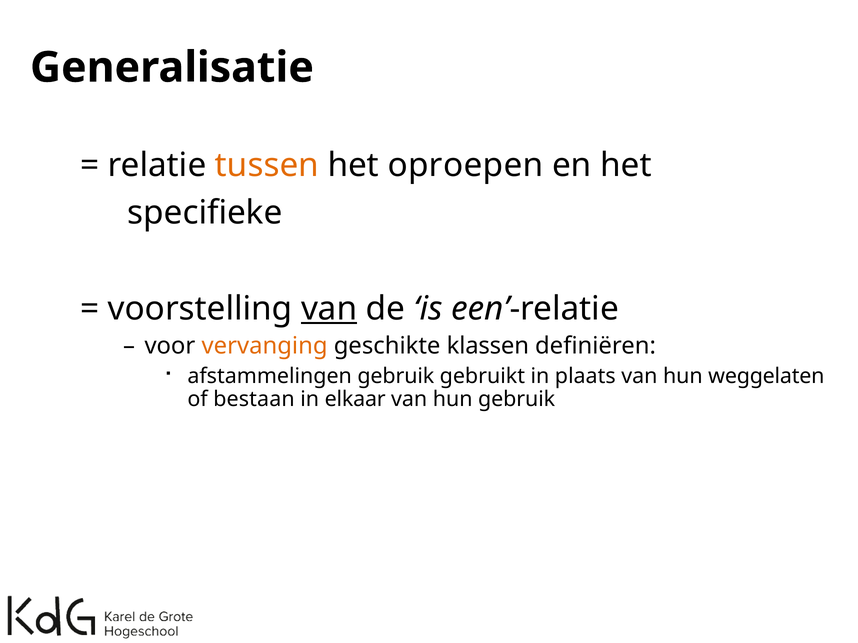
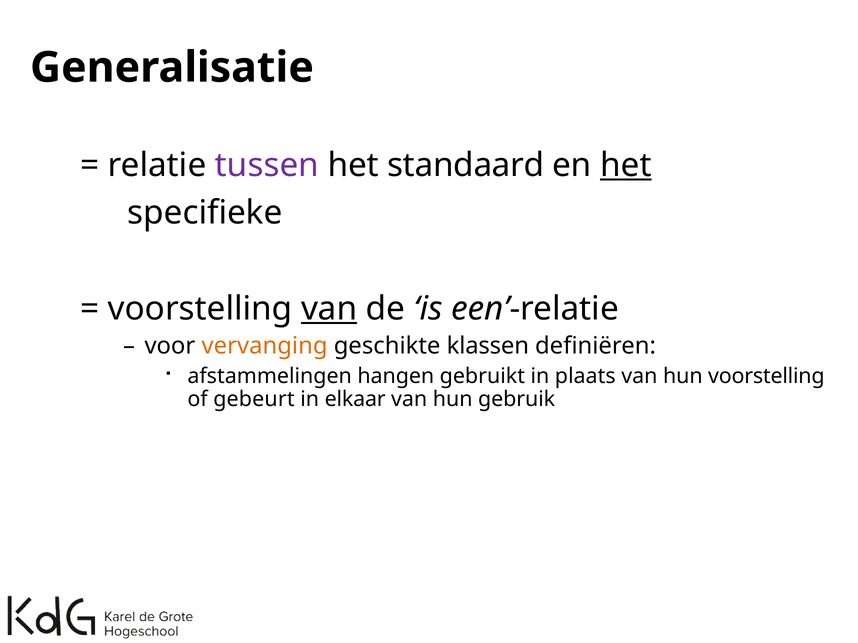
tussen colour: orange -> purple (267, 165)
oproepen: oproepen -> standaard (466, 165)
het underline: none -> present (626, 165)
afstammelingen gebruik: gebruik -> hangen (396, 376)
hun weggelaten: weggelaten -> voorstelling (766, 376)
bestaan: bestaan -> gebeurt (254, 400)
